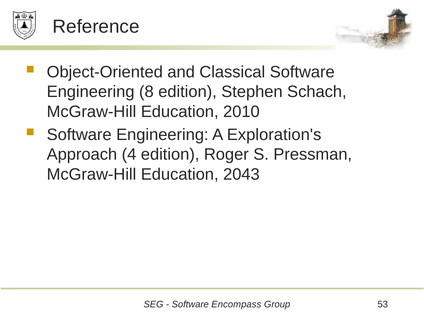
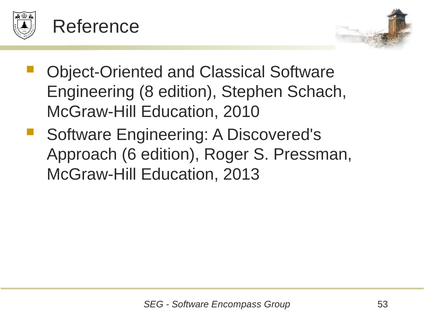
Exploration's: Exploration's -> Discovered's (274, 135)
4: 4 -> 6 (129, 154)
2043: 2043 -> 2013 (241, 174)
